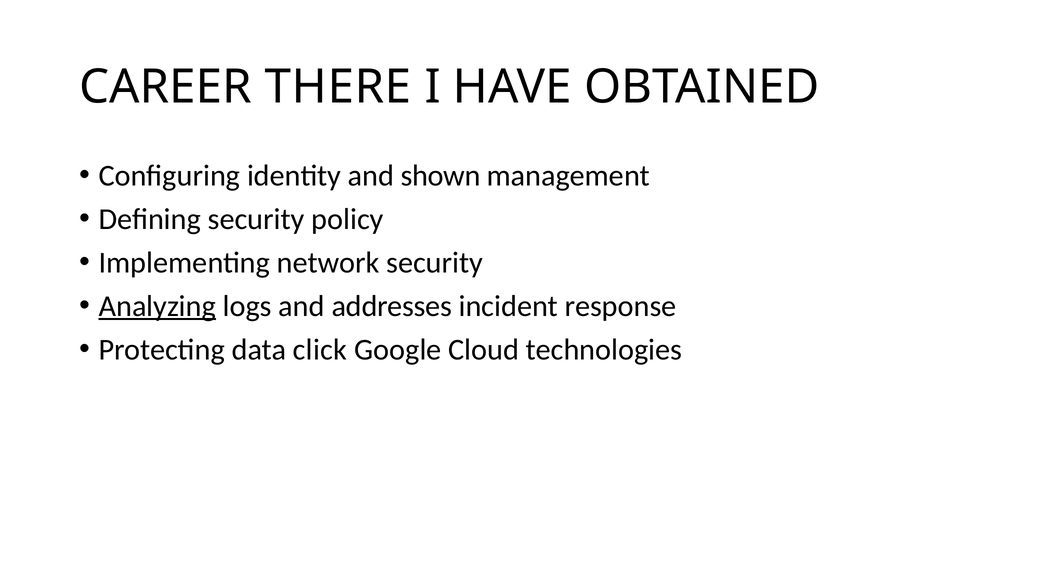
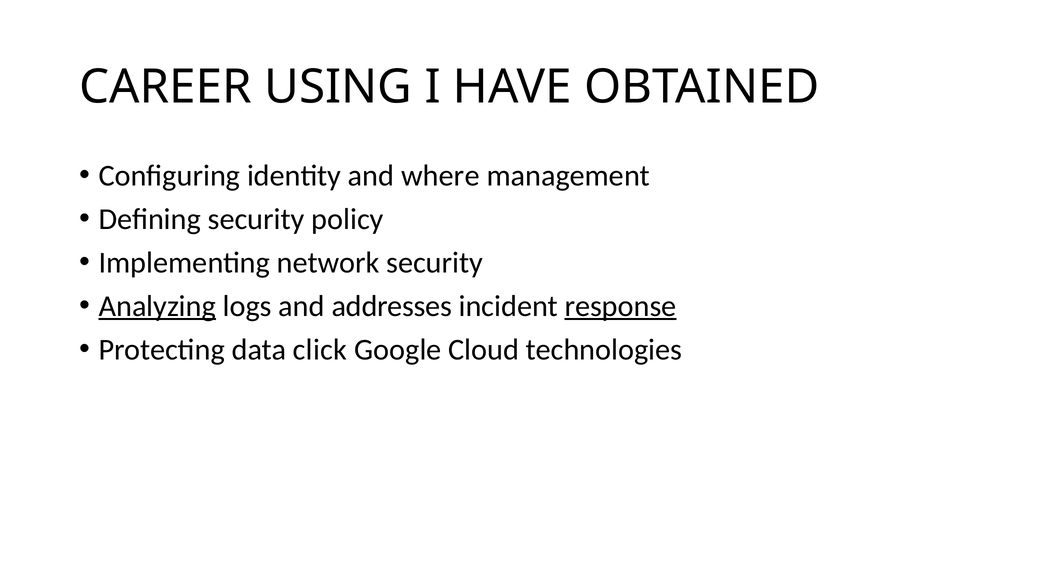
THERE: THERE -> USING (338, 87)
shown: shown -> where (440, 176)
response underline: none -> present (621, 306)
